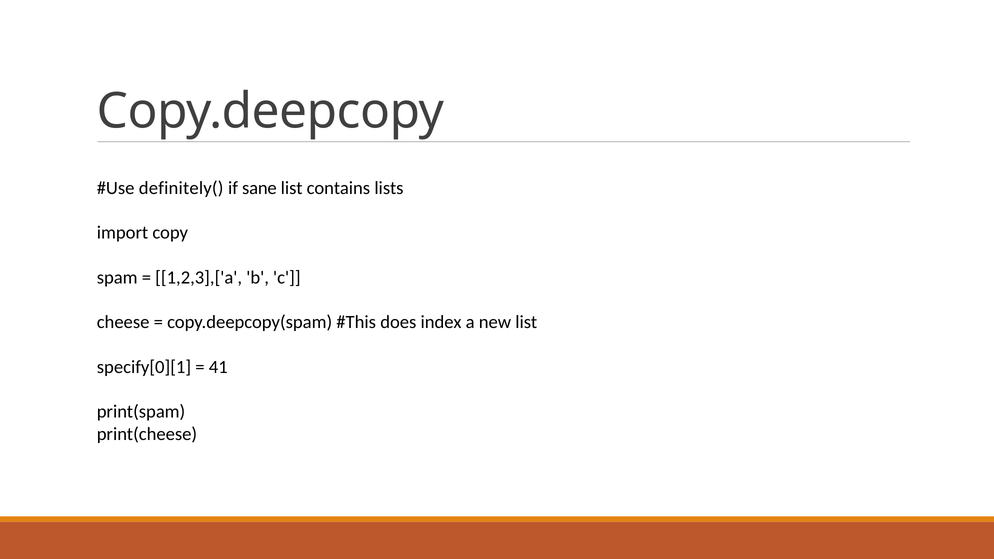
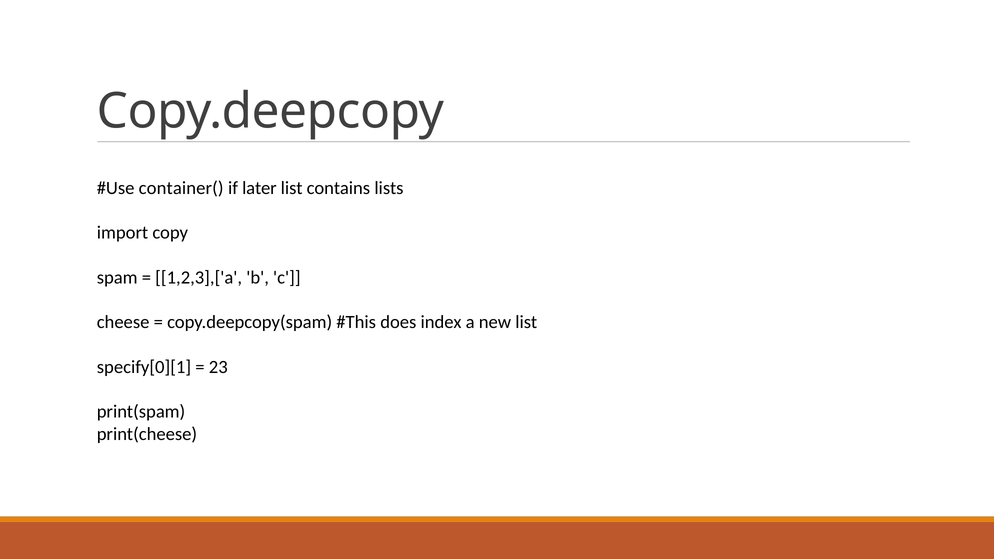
definitely(: definitely( -> container( (181, 188)
sane: sane -> later (259, 188)
41: 41 -> 23 (218, 367)
